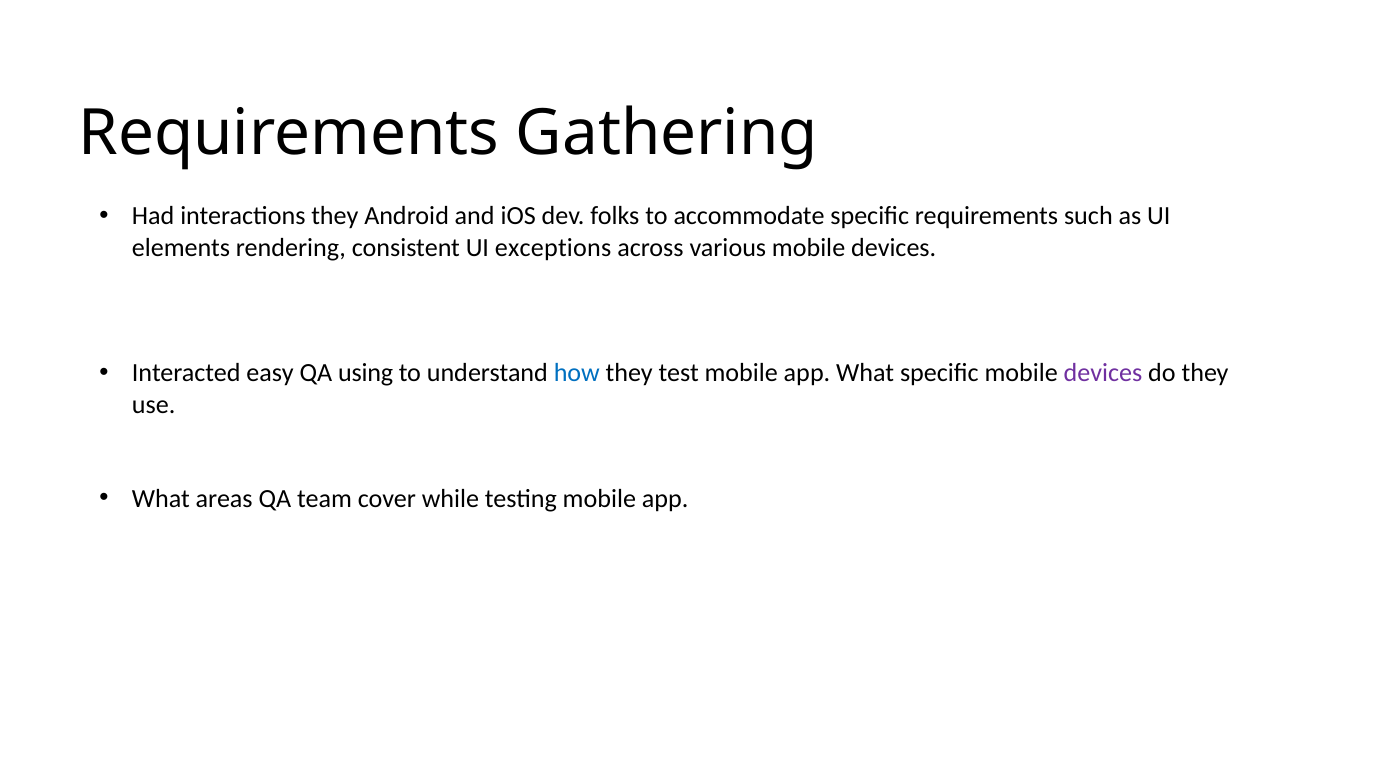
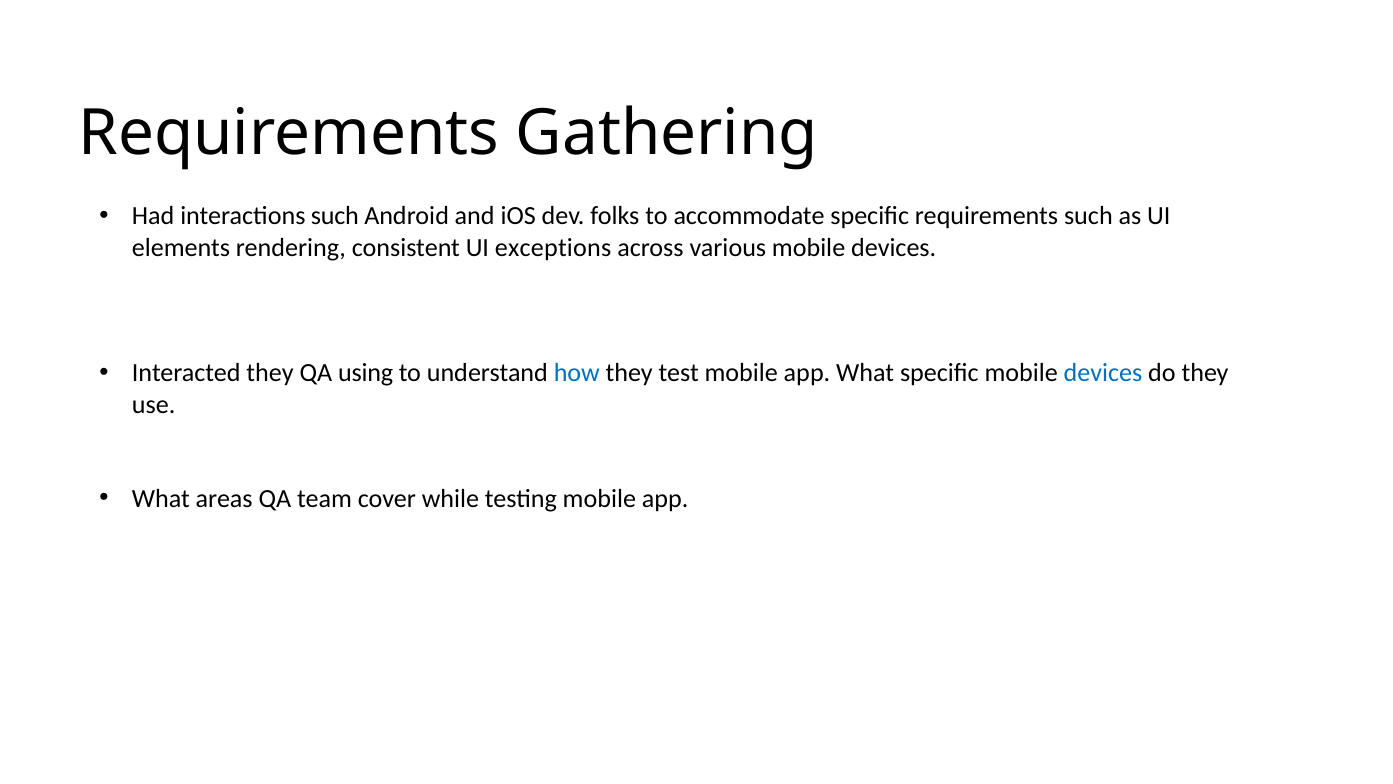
interactions they: they -> such (335, 216)
Interacted easy: easy -> they (270, 373)
devices colour: purple -> blue (1103, 373)
